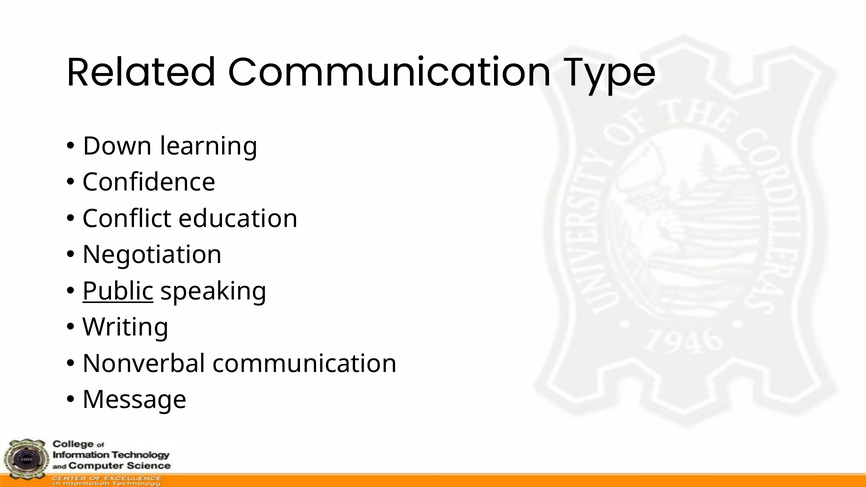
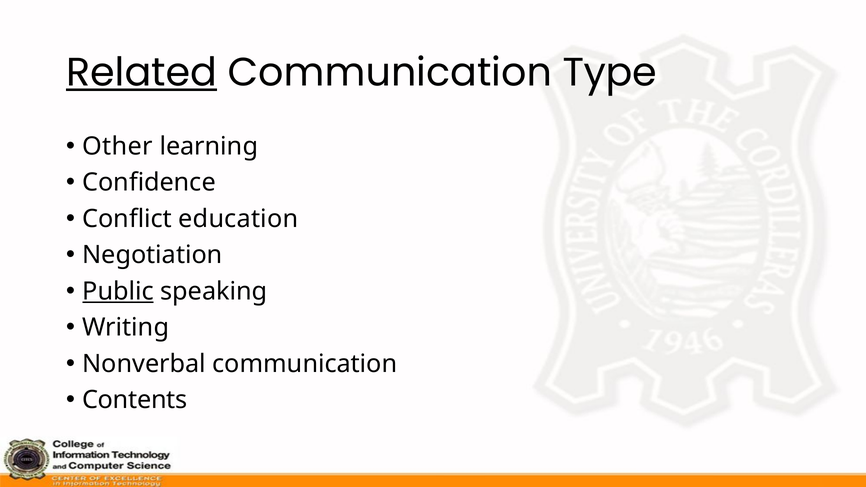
Related underline: none -> present (142, 73)
Down: Down -> Other (118, 146)
Message: Message -> Contents (135, 400)
